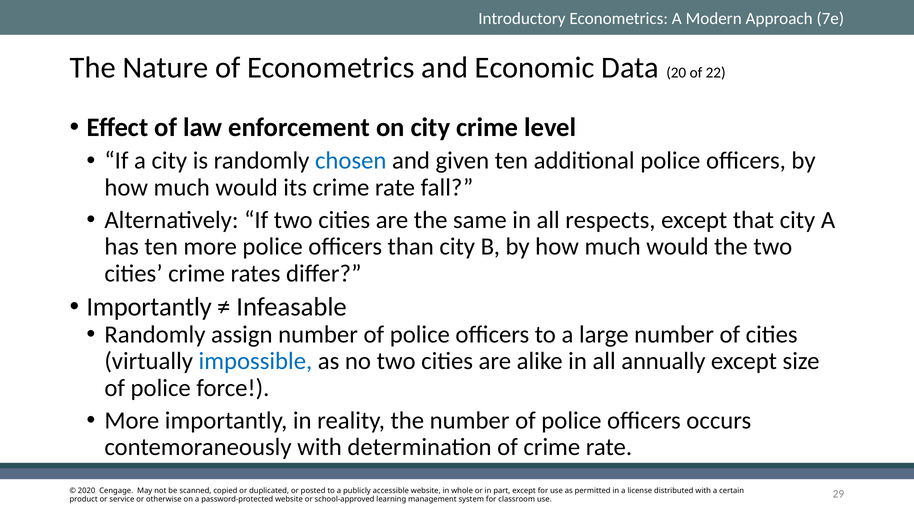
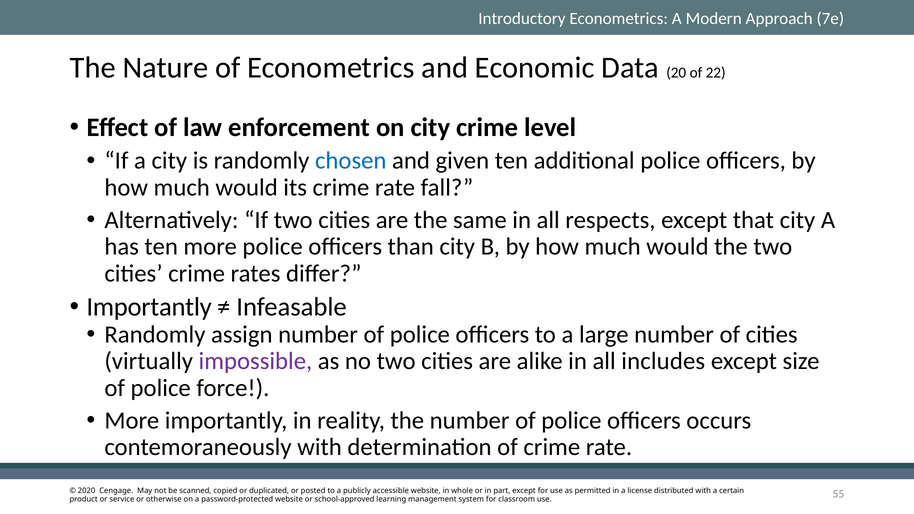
impossible colour: blue -> purple (255, 361)
annually: annually -> includes (663, 361)
29: 29 -> 55 (839, 494)
